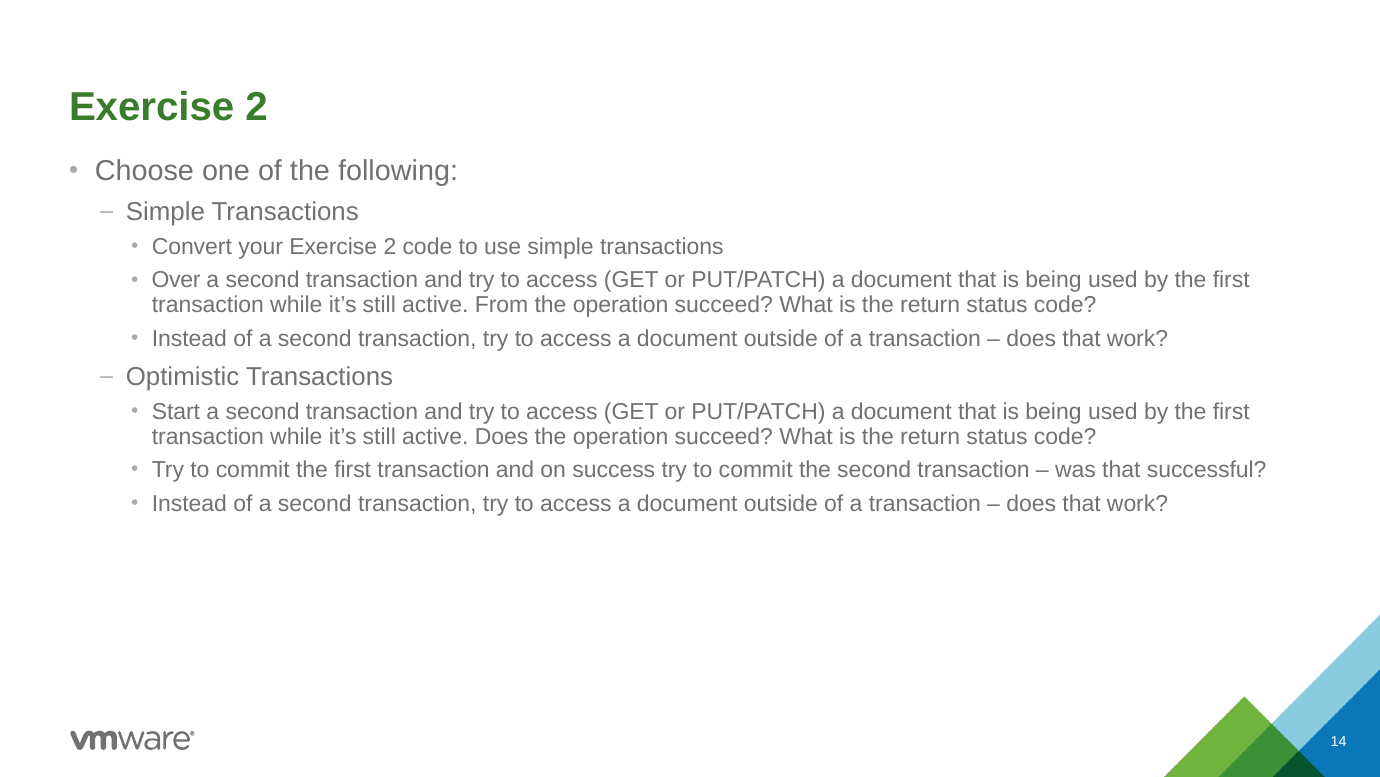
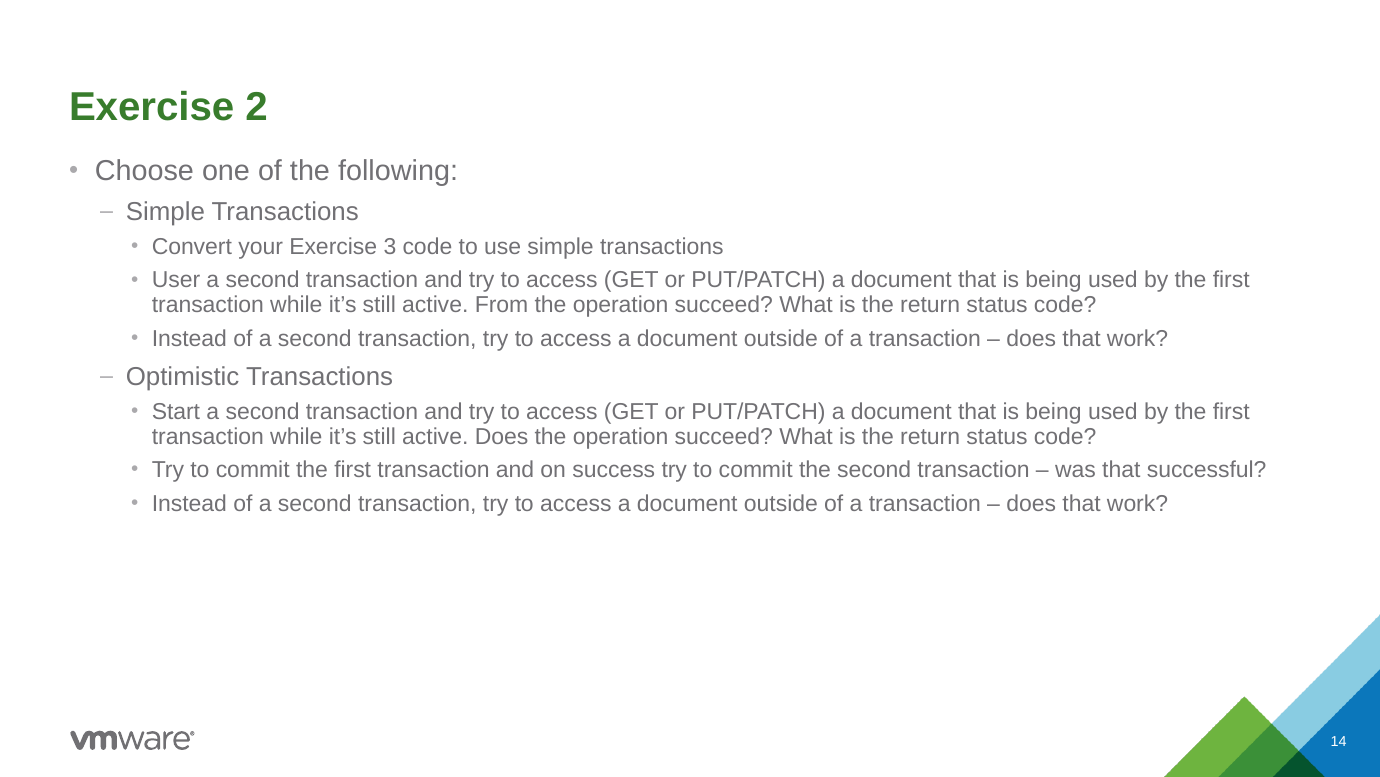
your Exercise 2: 2 -> 3 (390, 247)
Over: Over -> User (176, 280)
